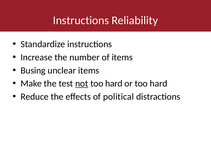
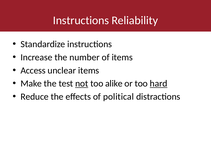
Busing: Busing -> Access (33, 71)
hard: hard -> alike (114, 84)
hard underline: none -> present (159, 84)
